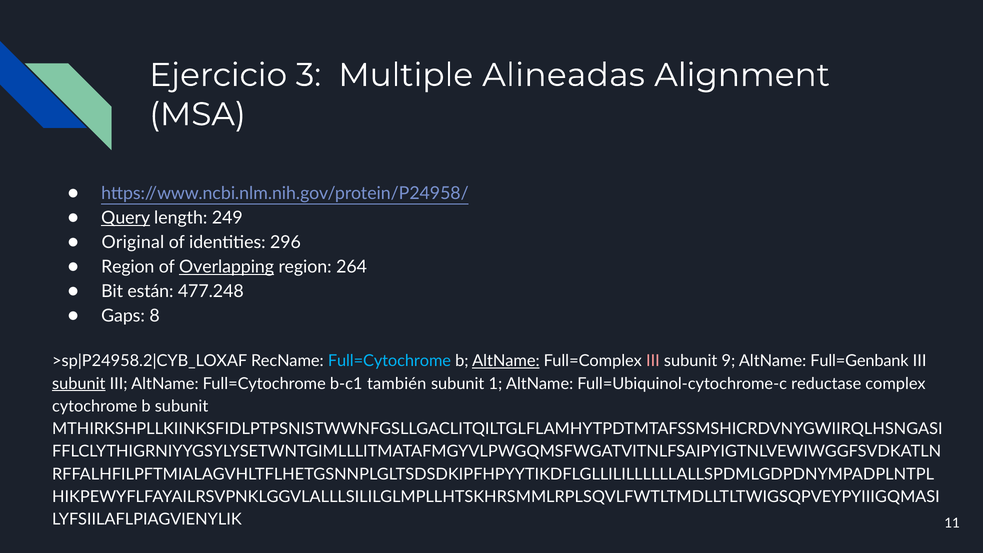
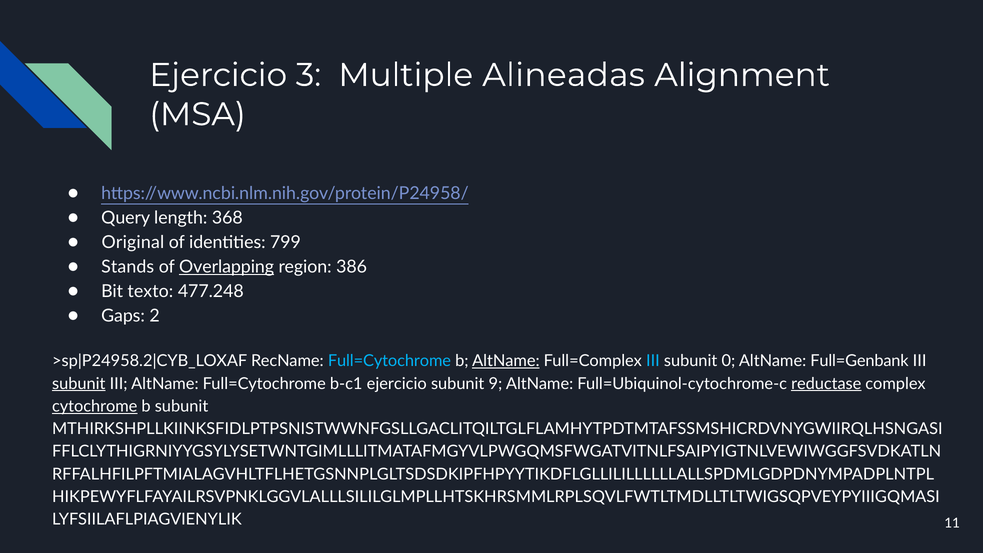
Query underline: present -> none (126, 218)
249: 249 -> 368 (227, 218)
296: 296 -> 799 (286, 242)
Region: Region -> Stands (128, 267)
264: 264 -> 386 (352, 267)
están: están -> texto (150, 291)
8: 8 -> 2 (155, 316)
III colour: pink -> light blue (653, 361)
9: 9 -> 0 (728, 361)
b-c1 también: también -> ejercicio (397, 384)
1: 1 -> 9 (495, 384)
reductase underline: none -> present (826, 384)
cytochrome underline: none -> present (95, 406)
